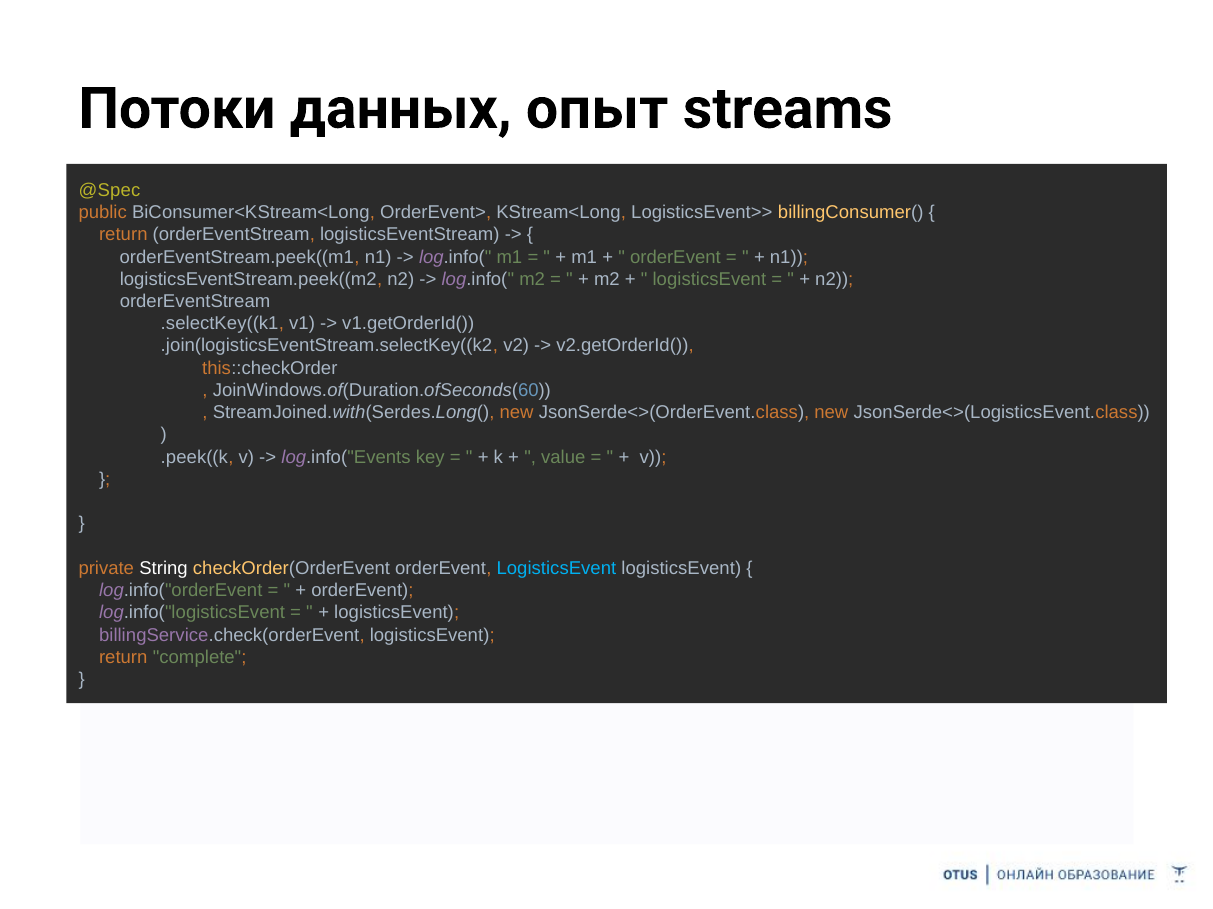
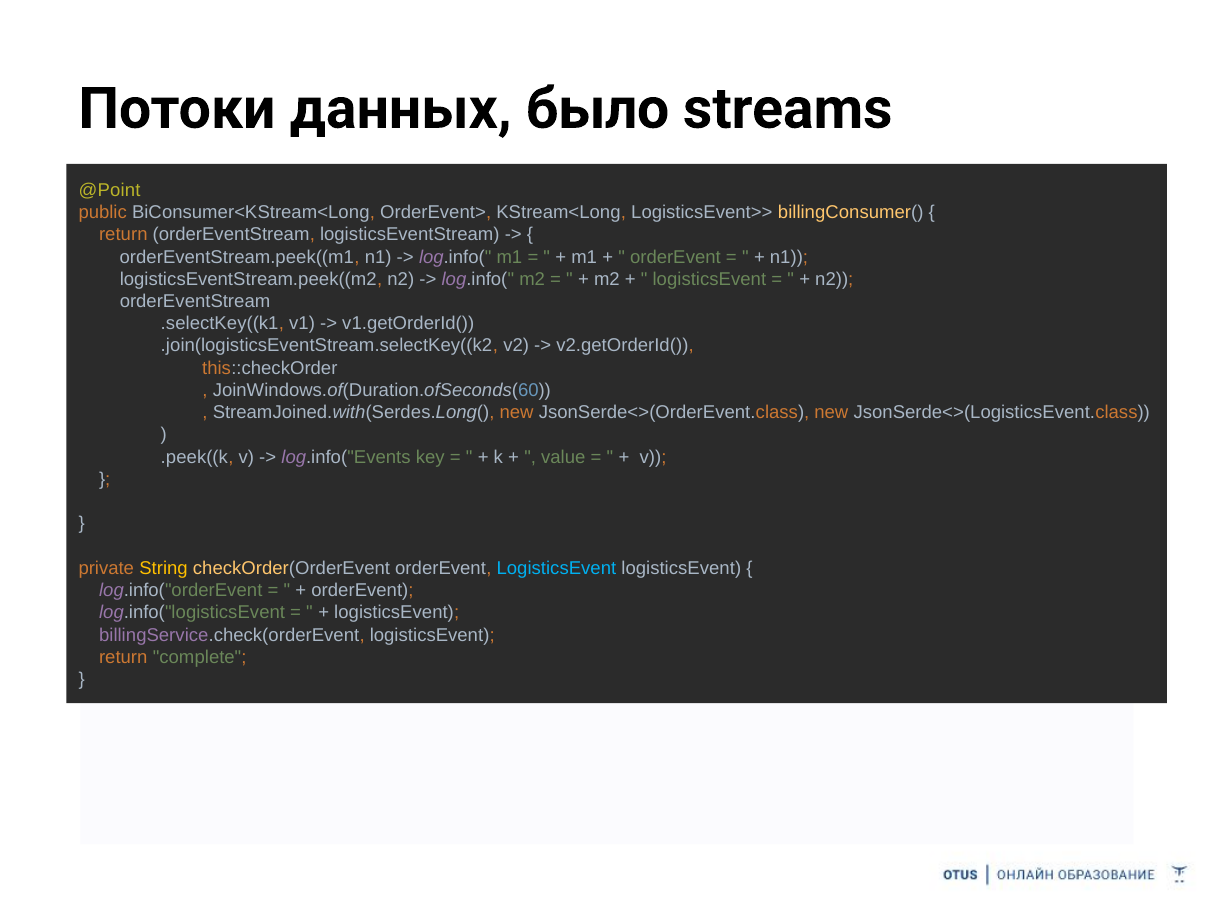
опыт: опыт -> было (598, 109)
@Spec: @Spec -> @Point (110, 190)
String colour: white -> yellow (164, 569)
